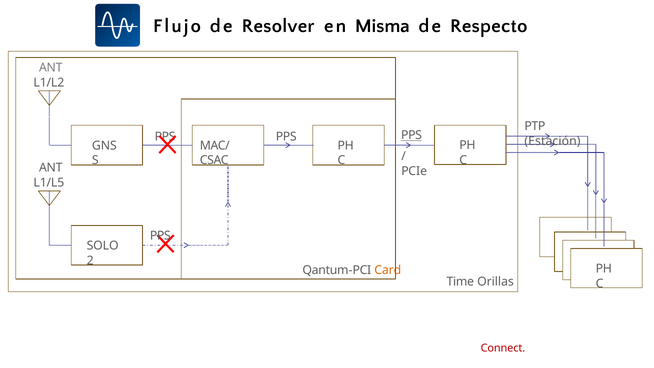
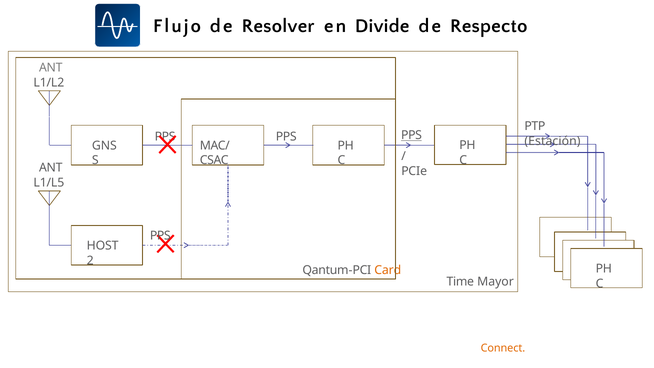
Misma: Misma -> Divide (382, 26)
SOLO: SOLO -> HOST (103, 246)
Orillas: Orillas -> Mayor (496, 281)
Connect colour: red -> orange (503, 348)
